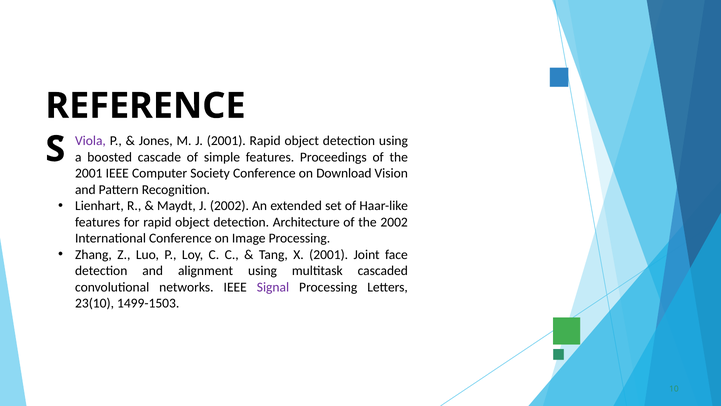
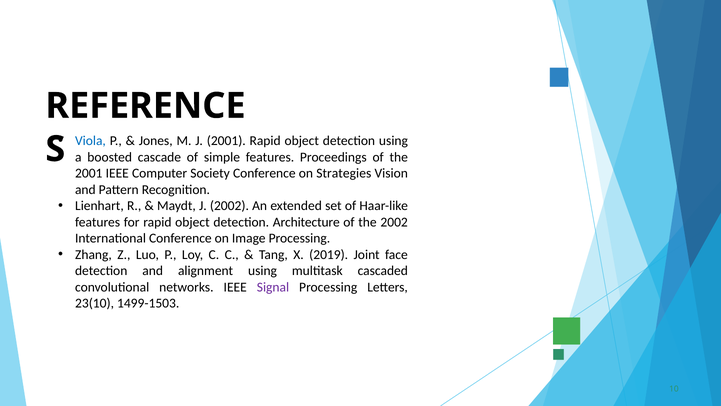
Viola colour: purple -> blue (90, 141)
Download: Download -> Strategies (344, 173)
X 2001: 2001 -> 2019 (329, 254)
